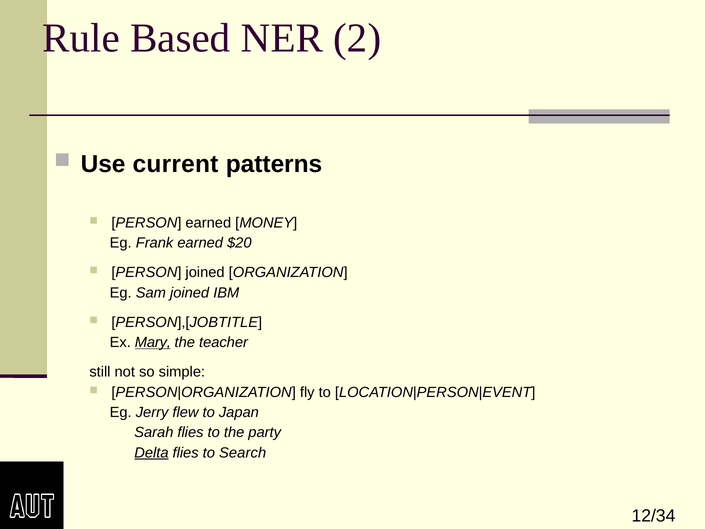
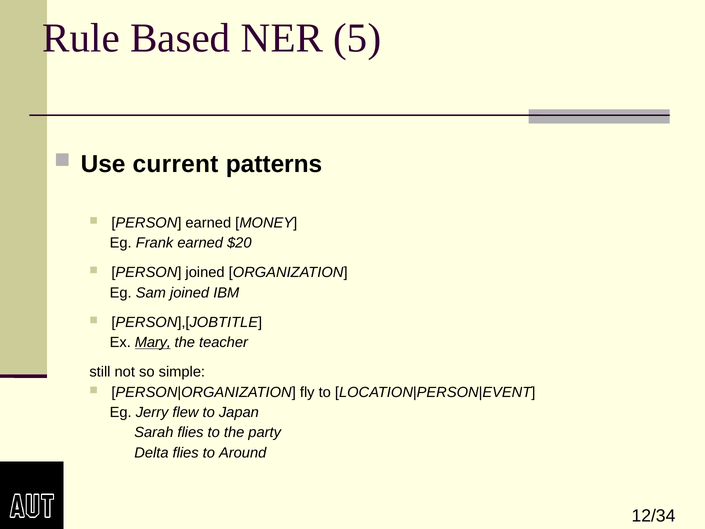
2: 2 -> 5 (357, 38)
Delta underline: present -> none (151, 453)
Search: Search -> Around (243, 453)
